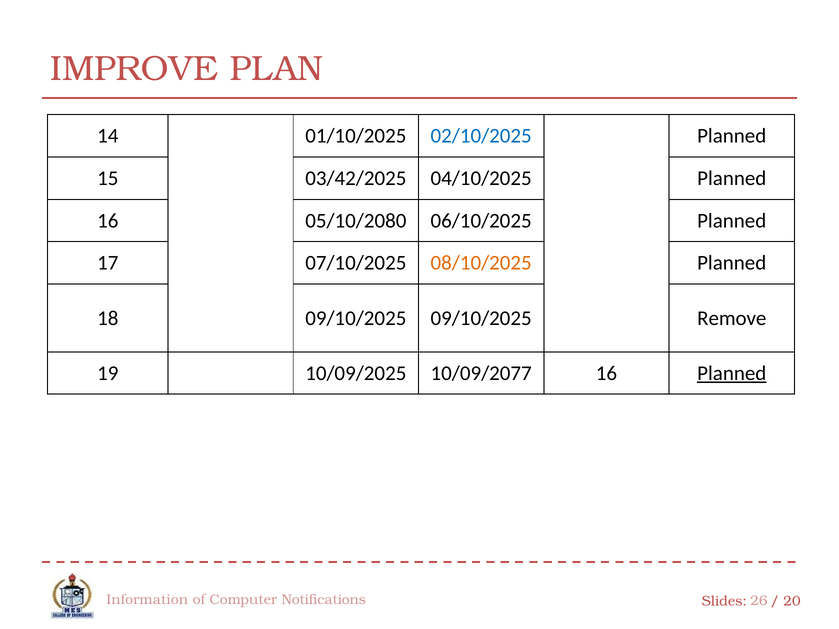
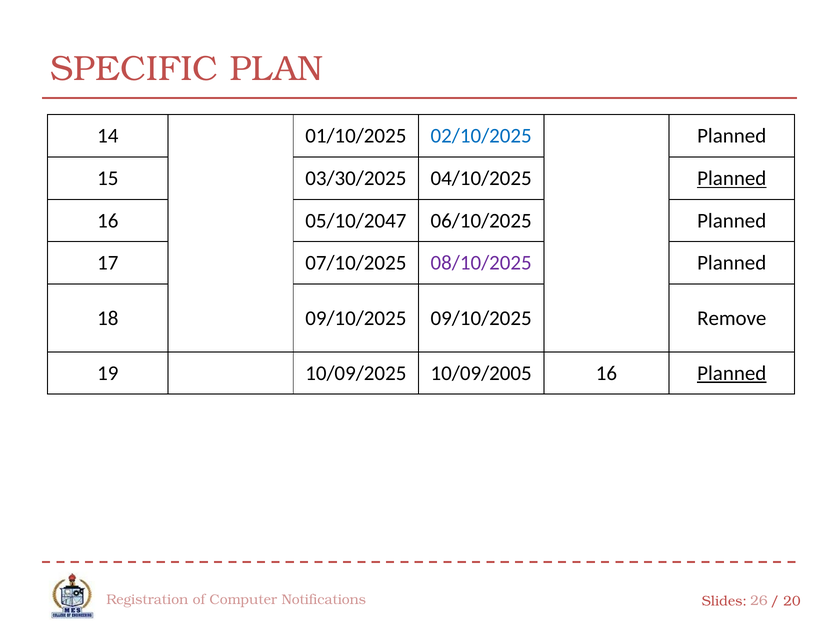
IMPROVE: IMPROVE -> SPECIFIC (134, 69)
03/42/2025: 03/42/2025 -> 03/30/2025 (356, 178)
Planned underline: none -> present (732, 178)
05/10/2080: 05/10/2080 -> 05/10/2047 (356, 221)
08/10/2025 colour: orange -> purple (481, 263)
10/09/2077: 10/09/2077 -> 10/09/2005 (481, 373)
Information: Information -> Registration (147, 600)
